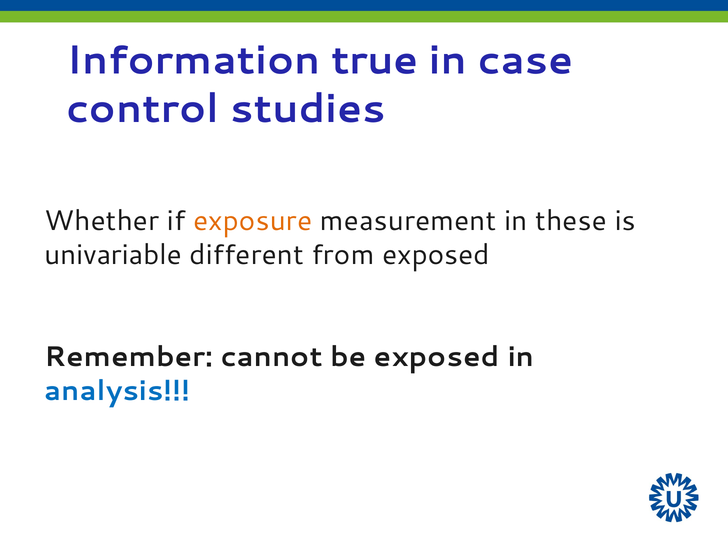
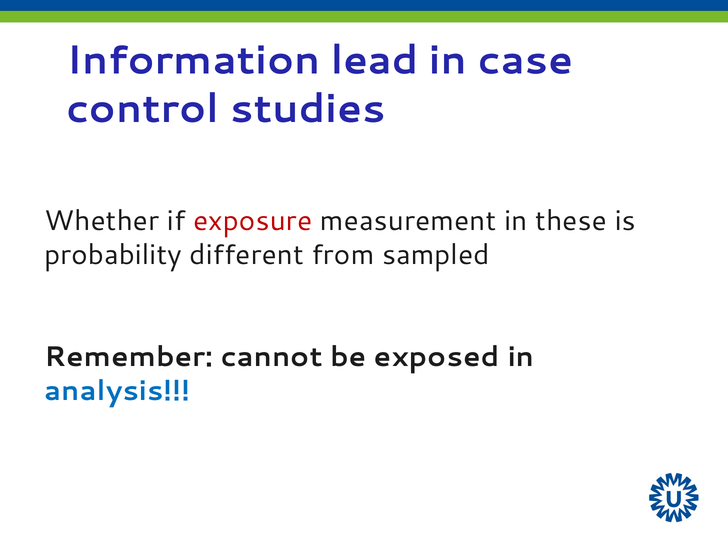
true: true -> lead (375, 60)
exposure colour: orange -> red (253, 221)
univariable: univariable -> probability (113, 255)
from exposed: exposed -> sampled (436, 255)
